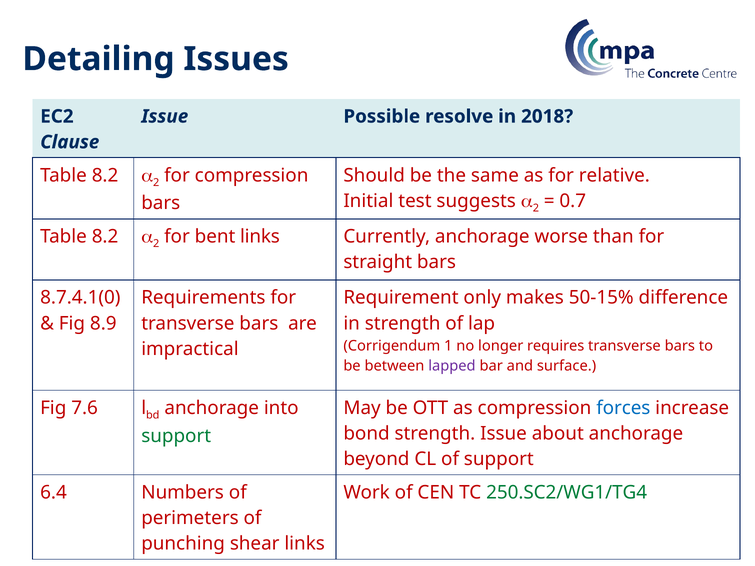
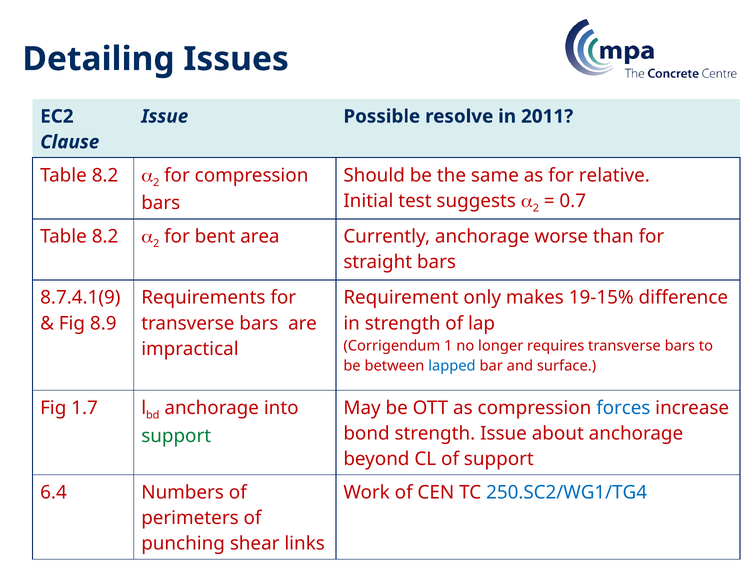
2018: 2018 -> 2011 (547, 116)
bent links: links -> area (260, 237)
8.7.4.1(0: 8.7.4.1(0 -> 8.7.4.1(9 (80, 298)
50-15%: 50-15% -> 19-15% (601, 298)
lapped colour: purple -> blue (452, 366)
7.6: 7.6 -> 1.7 (85, 408)
250.SC2/WG1/TG4 colour: green -> blue (567, 493)
